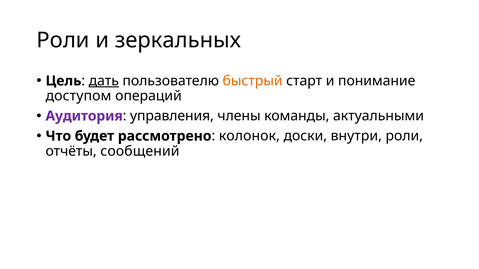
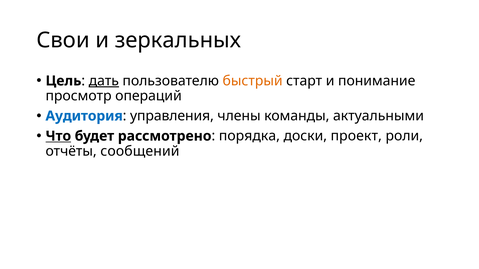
Роли: Роли -> Свои (63, 40)
доступом: доступом -> просмотр (79, 96)
Аудитория colour: purple -> blue (84, 116)
Что underline: none -> present (58, 136)
колонок: колонок -> порядка (249, 136)
внутри: внутри -> проект (356, 136)
